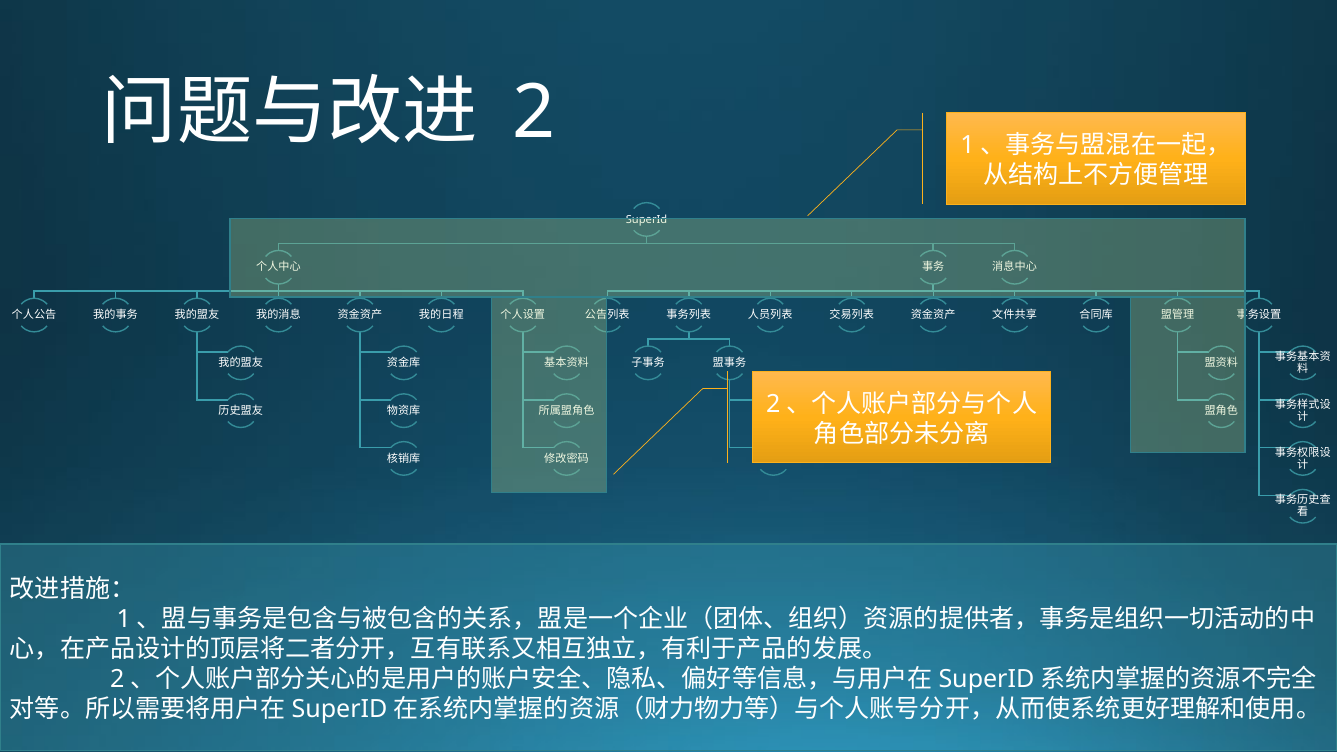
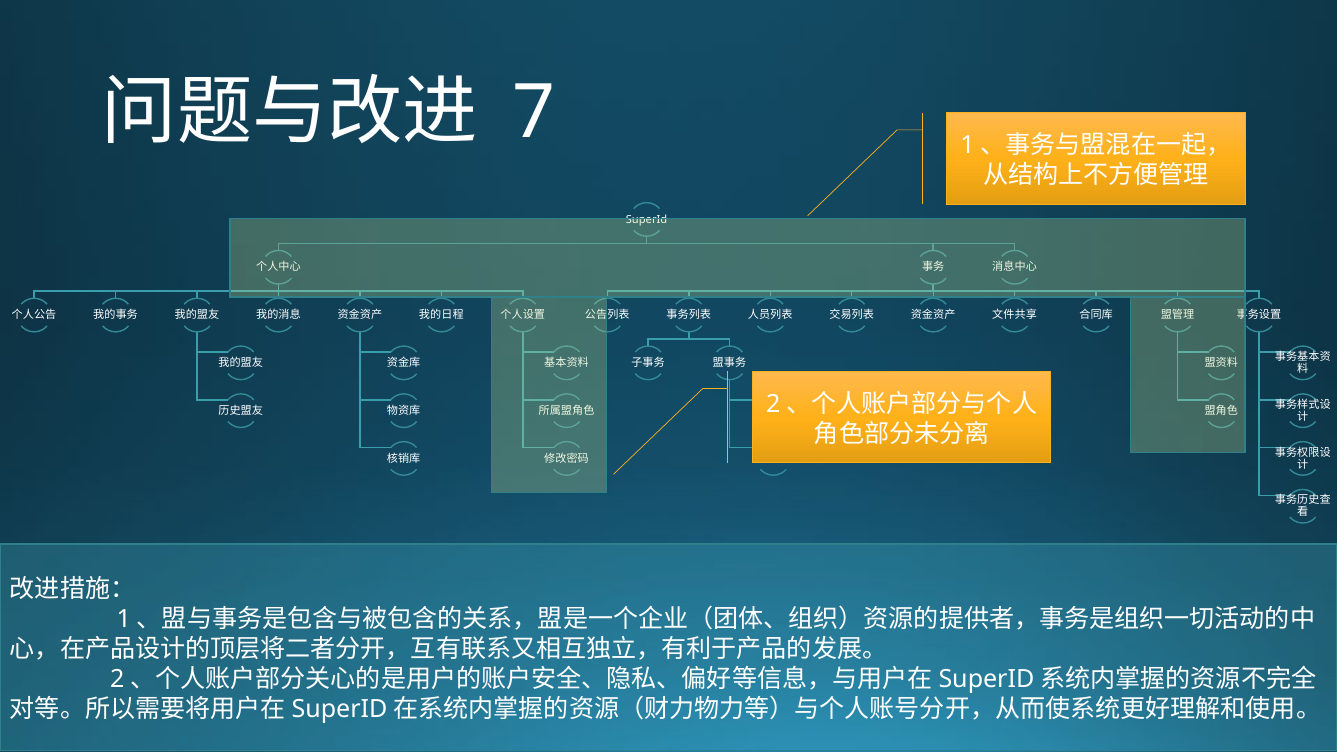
2: 2 -> 7 (534, 112)
